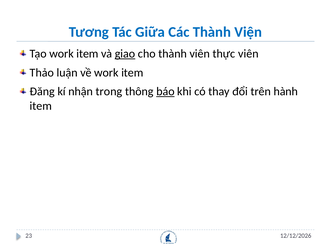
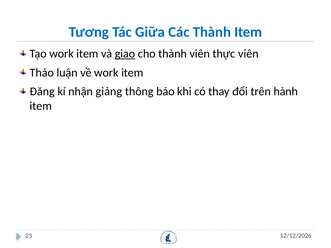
Thành Viện: Viện -> Item (248, 32)
trong: trong -> giảng (109, 92)
báo underline: present -> none (165, 92)
